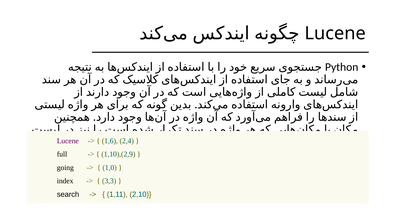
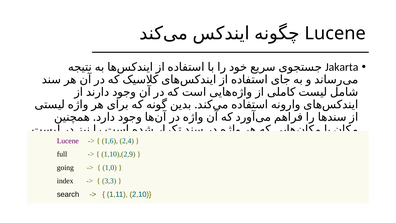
Python: Python -> Jakarta (342, 67)
